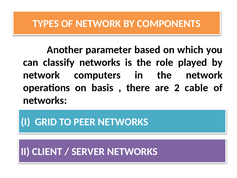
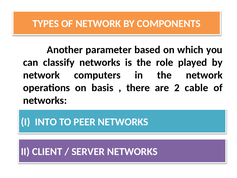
GRID: GRID -> INTO (46, 122)
